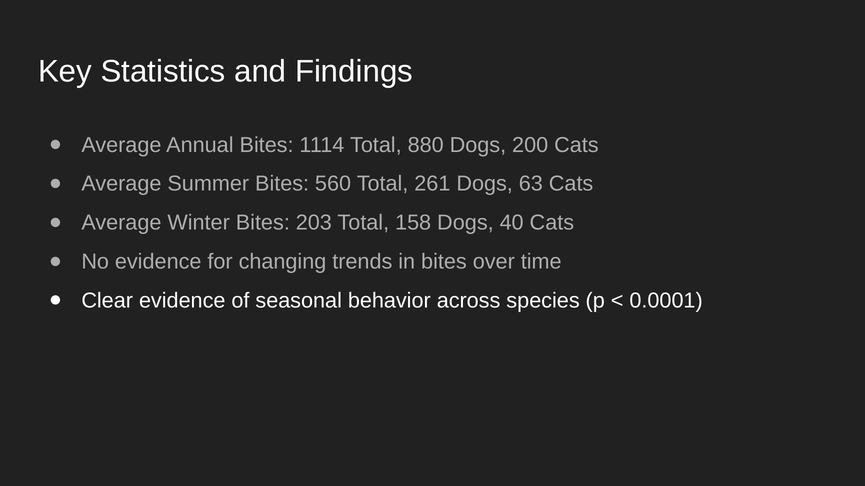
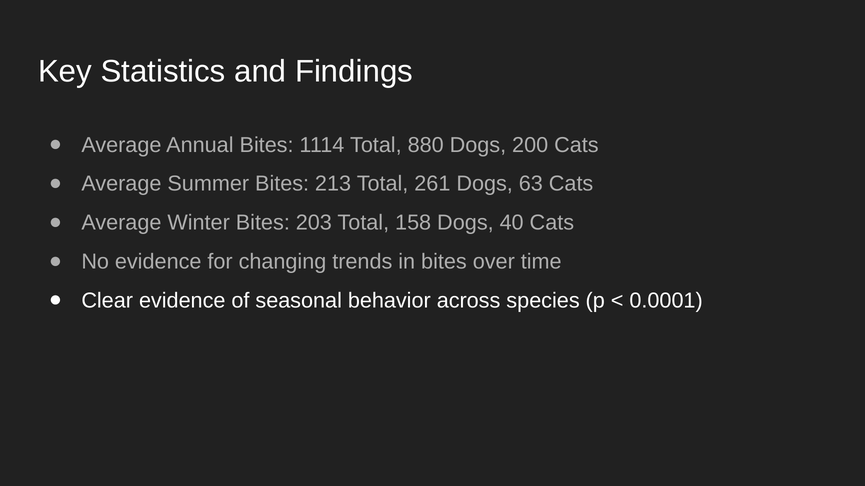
560: 560 -> 213 (333, 184)
